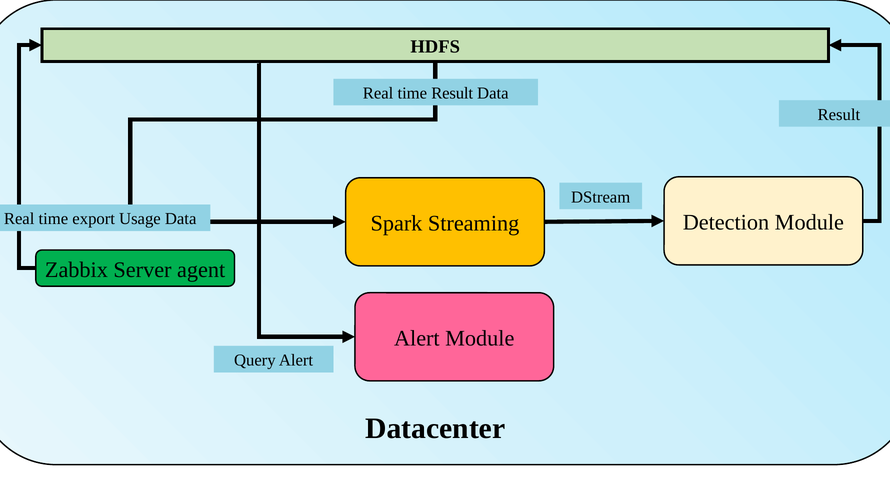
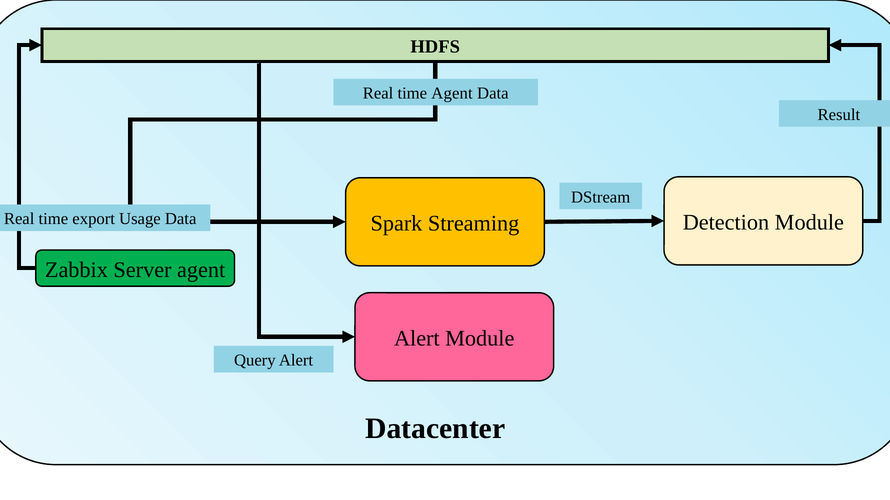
time Result: Result -> Agent (452, 93)
